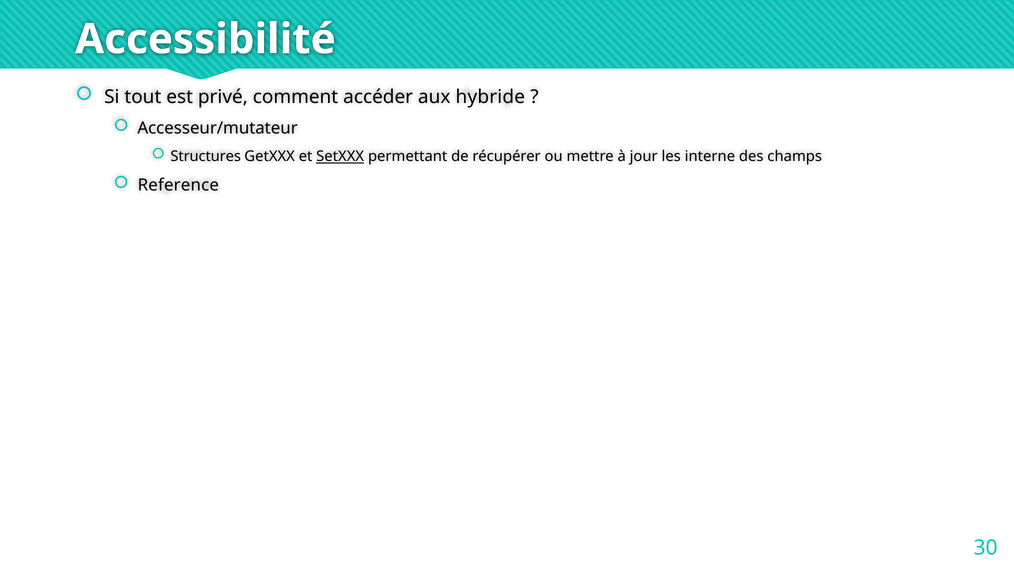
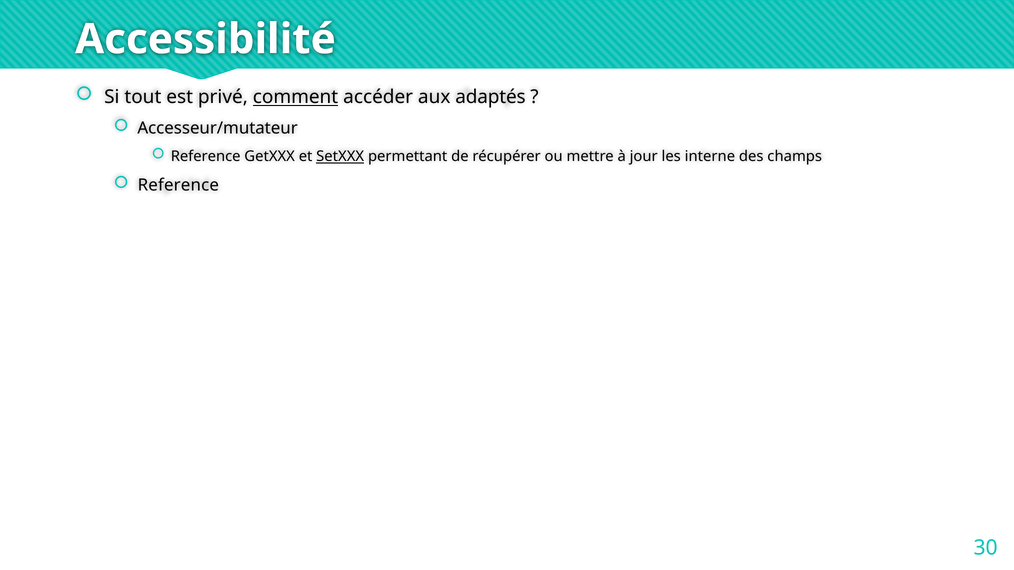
comment underline: none -> present (296, 97)
hybride: hybride -> adaptés (491, 97)
Structures: Structures -> Reference (206, 157)
